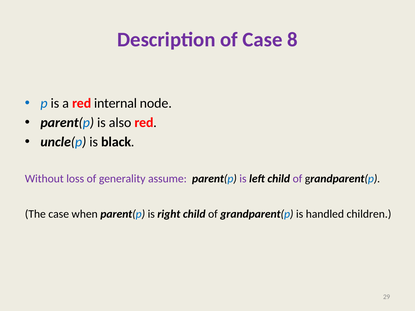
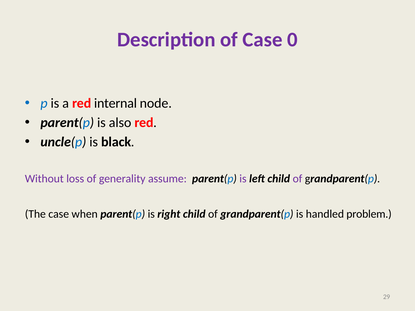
8: 8 -> 0 (292, 40)
children: children -> problem (369, 214)
